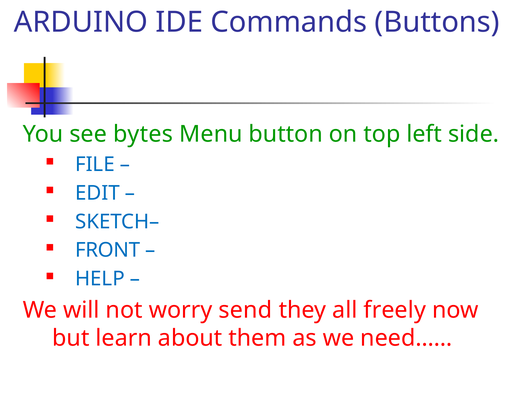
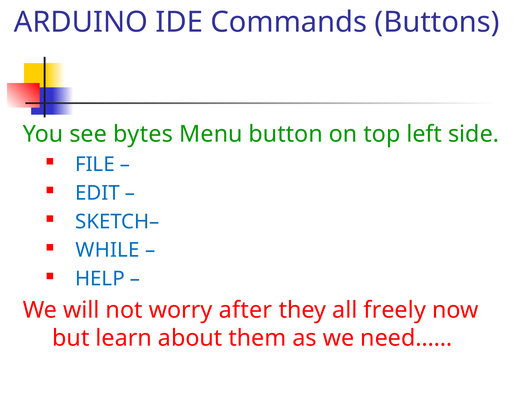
FRONT: FRONT -> WHILE (107, 250)
send: send -> after (245, 310)
